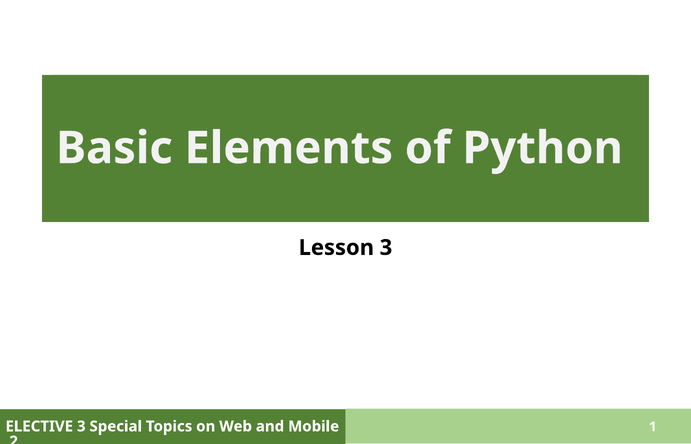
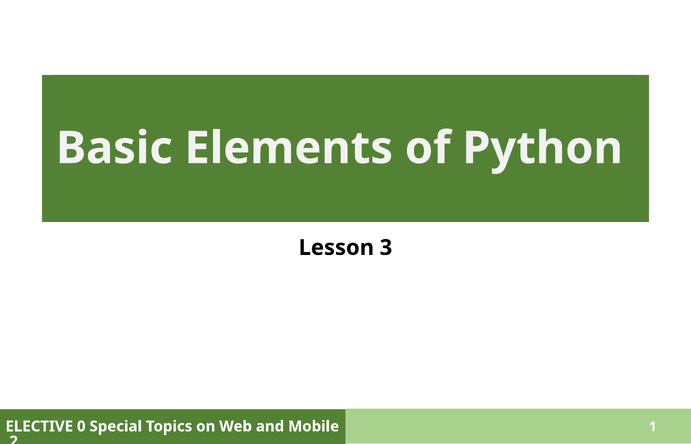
ELECTIVE 3: 3 -> 0 (81, 427)
